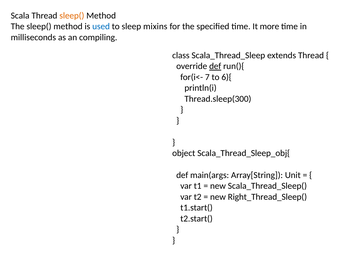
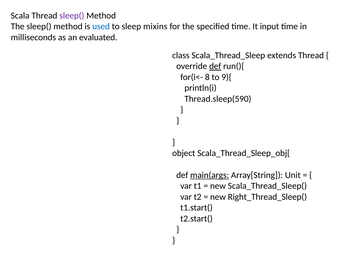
sleep( colour: orange -> purple (72, 16)
more: more -> input (269, 26)
compiling: compiling -> evaluated (98, 37)
7: 7 -> 8 (207, 77)
6){: 6){ -> 9){ (227, 77)
Thread.sleep(300: Thread.sleep(300 -> Thread.sleep(590 (218, 99)
main(args underline: none -> present (210, 175)
